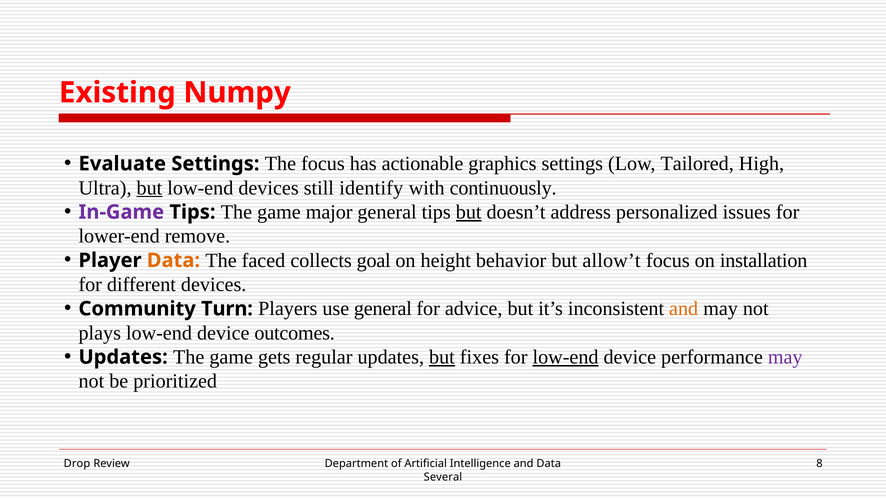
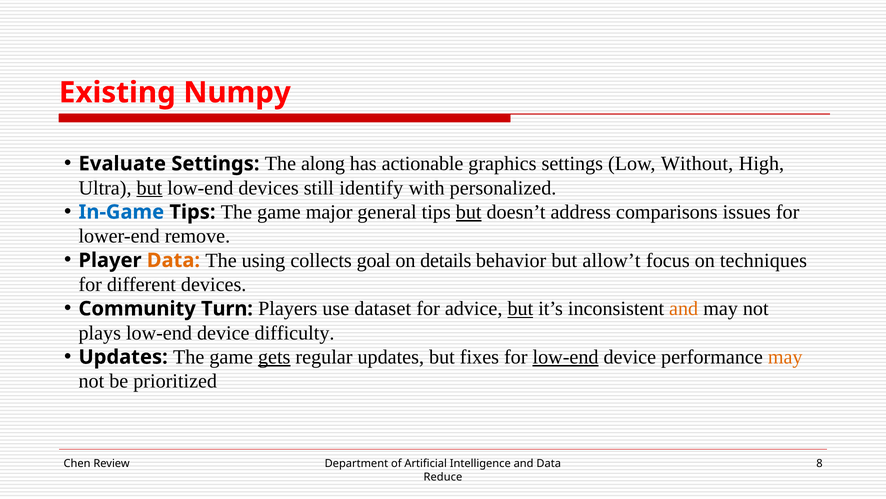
The focus: focus -> along (323, 164)
Tailored: Tailored -> Without (697, 164)
continuously: continuously -> personalized (503, 188)
In-Game colour: purple -> blue (121, 212)
personalized: personalized -> comparisons (667, 212)
faced: faced -> using (264, 260)
height: height -> details (446, 260)
installation: installation -> techniques (763, 260)
use general: general -> dataset (383, 308)
but underline: none -> present (520, 308)
outcomes: outcomes -> difficulty (295, 332)
gets underline: none -> present (274, 357)
but underline: present -> none (442, 357)
may colour: purple -> orange (785, 357)
Drop: Drop -> Chen (77, 463)
Several: Several -> Reduce (443, 476)
